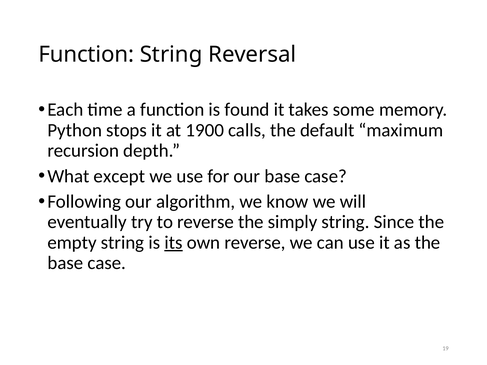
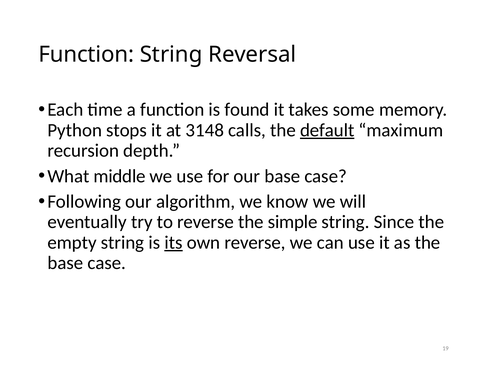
1900: 1900 -> 3148 (205, 130)
default underline: none -> present (327, 130)
except: except -> middle (120, 176)
simply: simply -> simple (293, 222)
